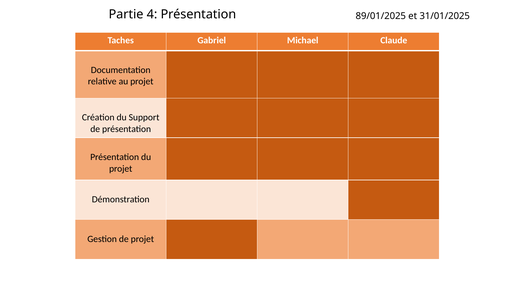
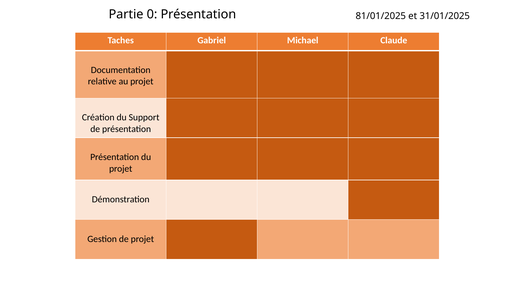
4: 4 -> 0 (152, 14)
89/01/2025: 89/01/2025 -> 81/01/2025 (381, 16)
